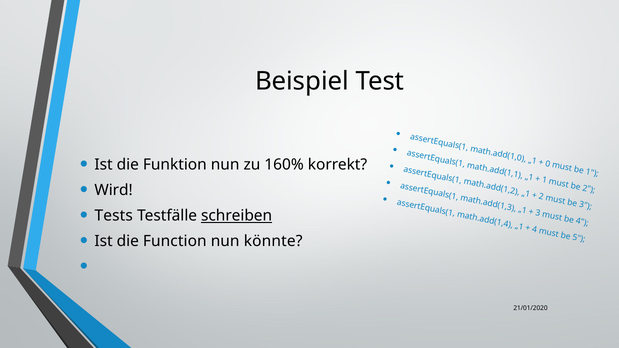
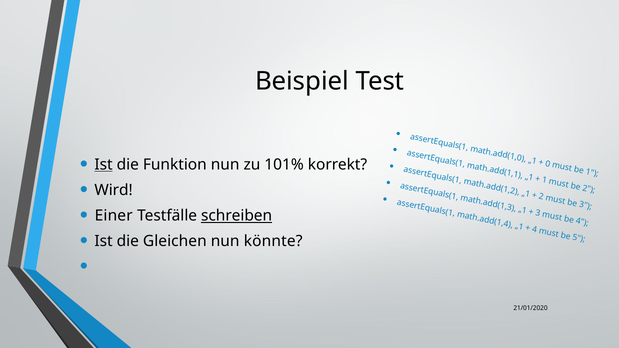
Ist underline: none -> present (104, 165)
160%: 160% -> 101% (284, 165)
Tests: Tests -> Einer (114, 216)
Function: Function -> Gleichen (175, 241)
